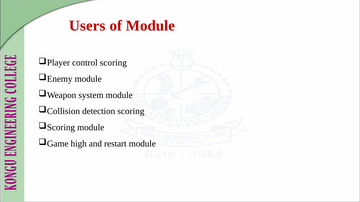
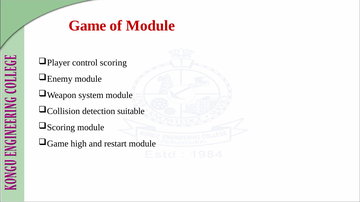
Users: Users -> Game (87, 26)
detection scoring: scoring -> suitable (131, 112)
